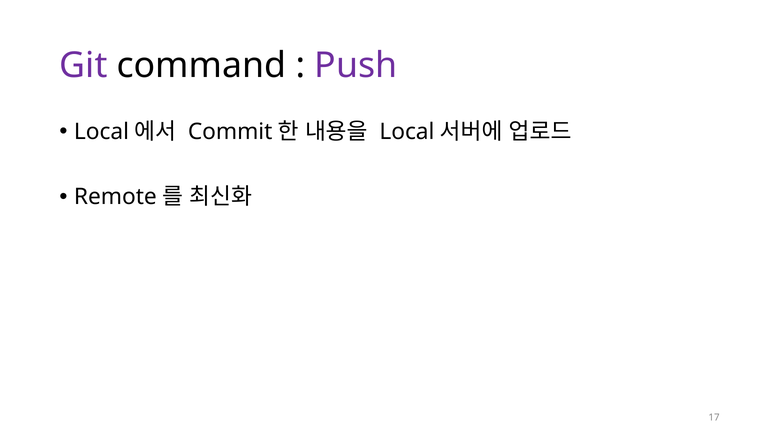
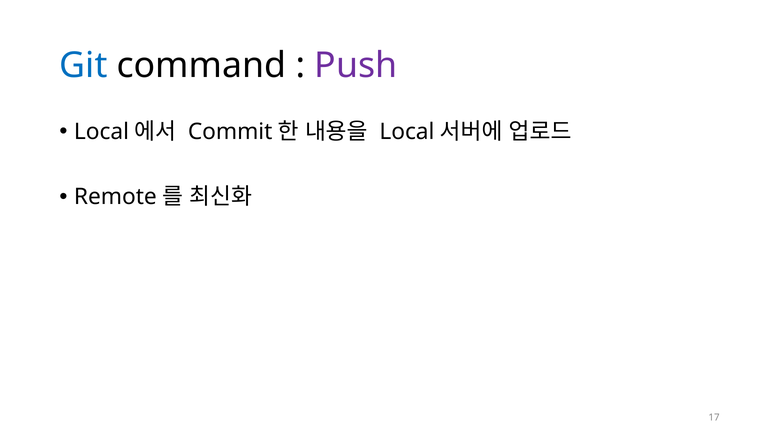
Git colour: purple -> blue (83, 65)
